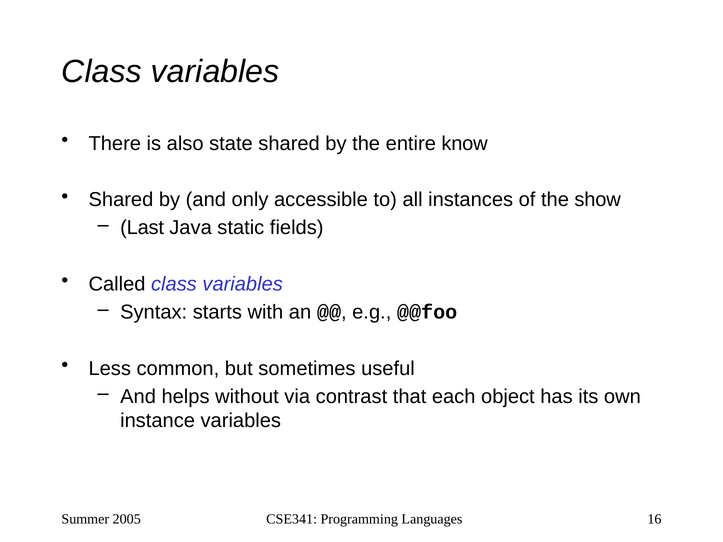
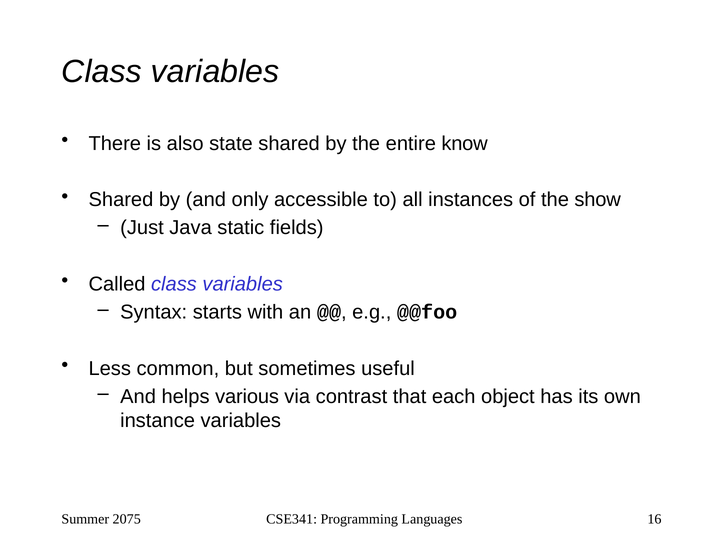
Last: Last -> Just (142, 228)
without: without -> various (247, 397)
2005: 2005 -> 2075 (127, 519)
